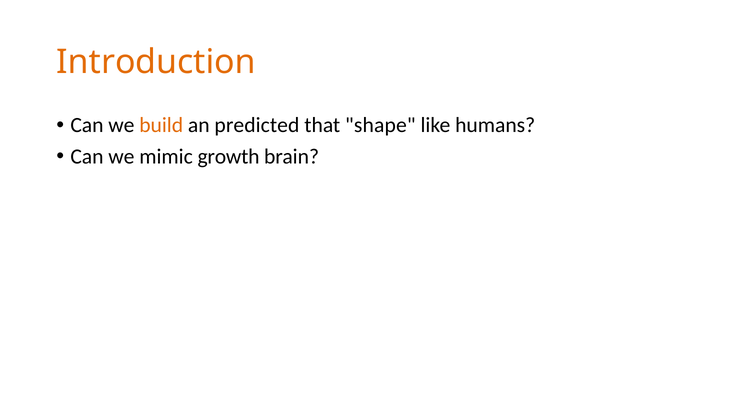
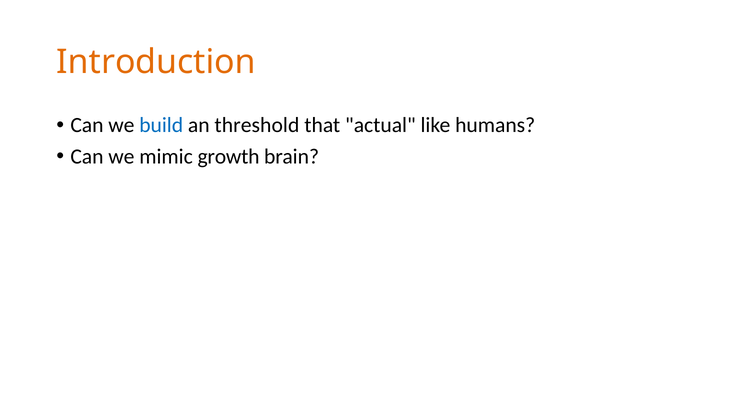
build colour: orange -> blue (161, 125)
predicted: predicted -> threshold (257, 125)
shape: shape -> actual (380, 125)
